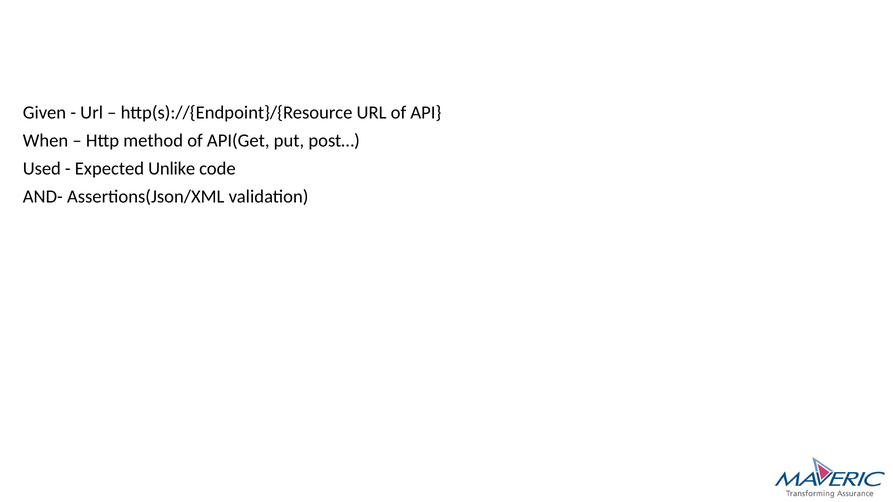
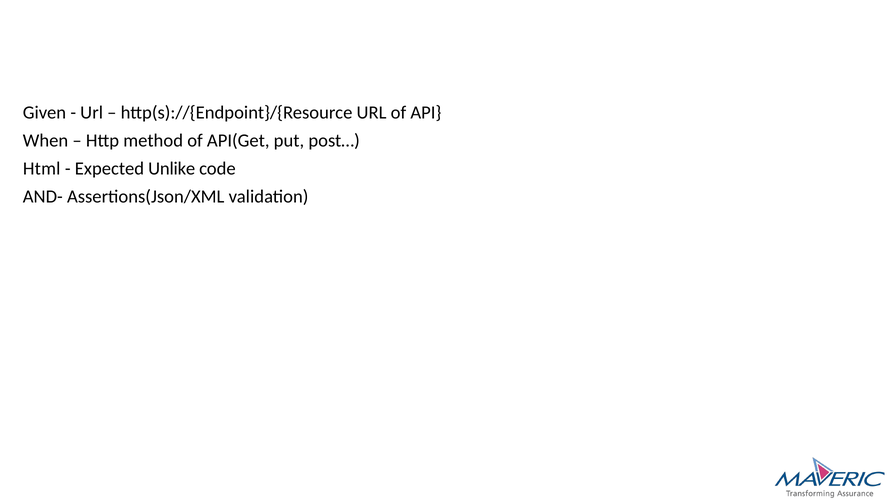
Used: Used -> Html (42, 169)
